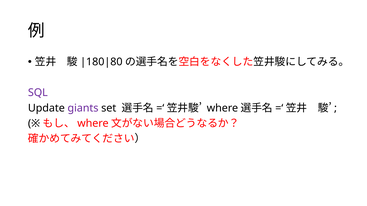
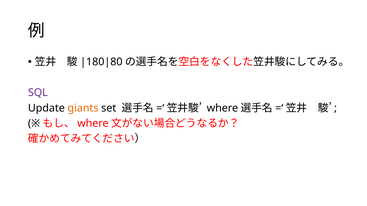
giants colour: purple -> orange (83, 108)
